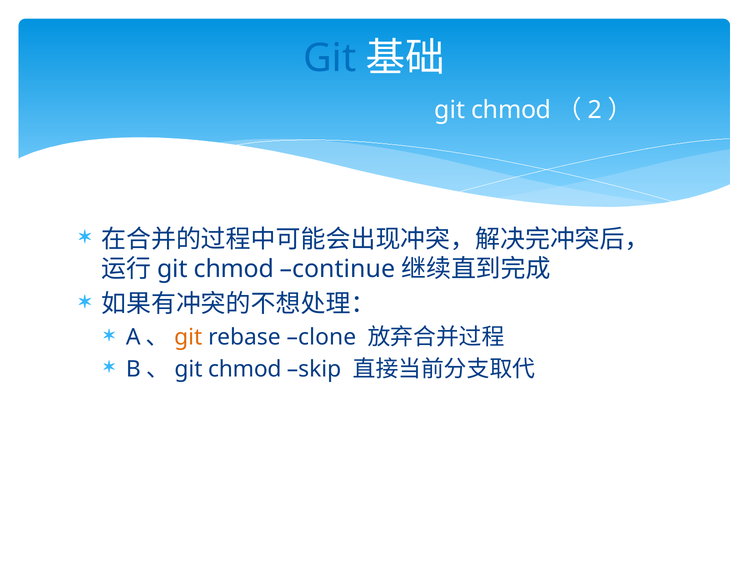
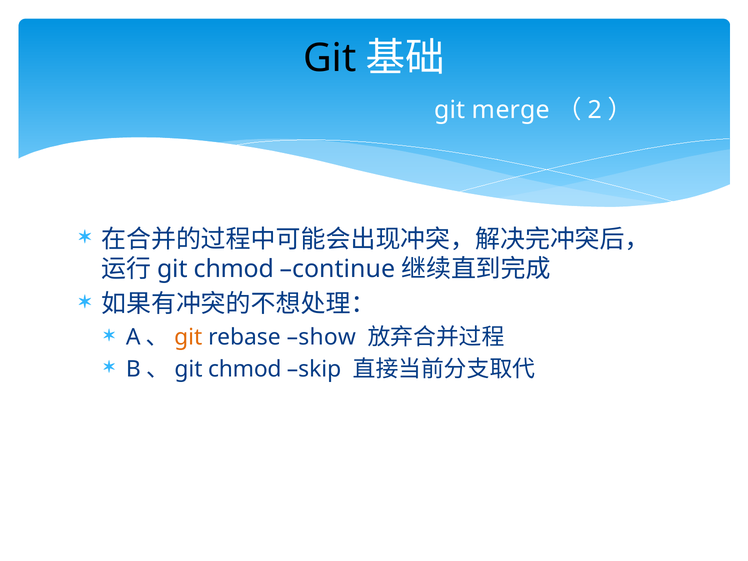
Git colour: blue -> black (330, 58)
chmod: chmod -> merge (511, 110)
clone: clone -> show (321, 337)
